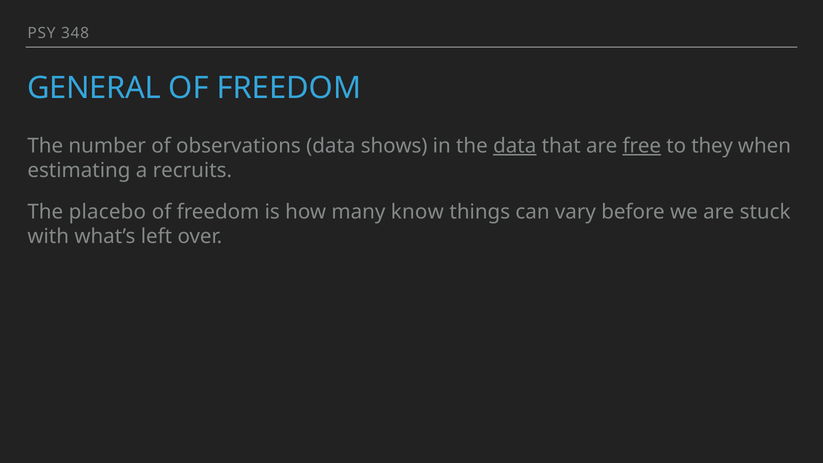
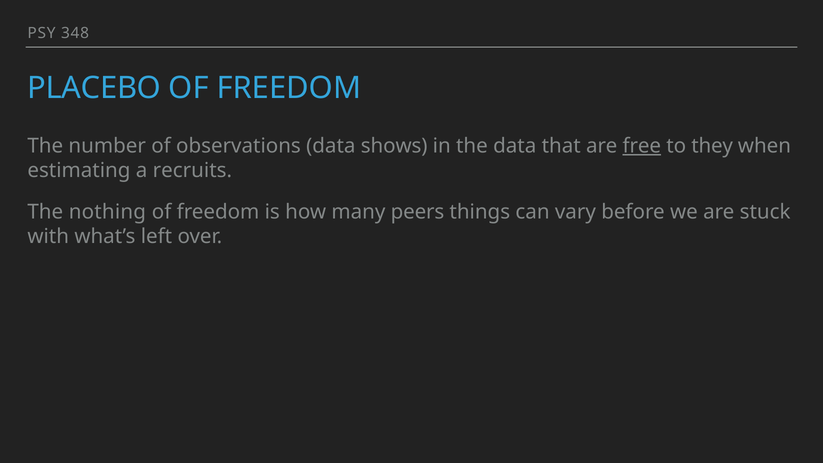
GENERAL: GENERAL -> PLACEBO (94, 88)
data underline: present -> none (515, 146)
placebo: placebo -> nothing (107, 212)
know: know -> peers (418, 212)
